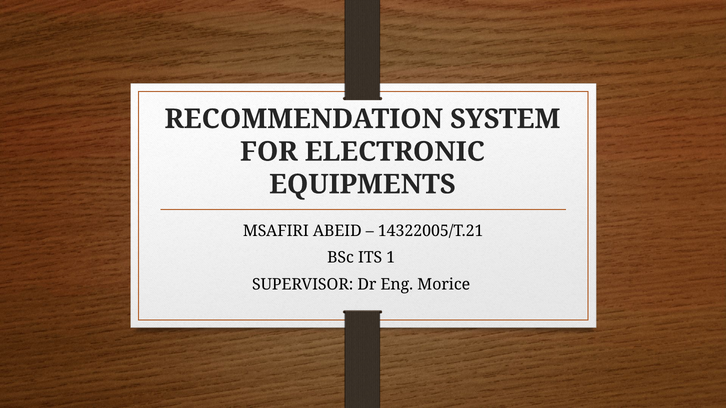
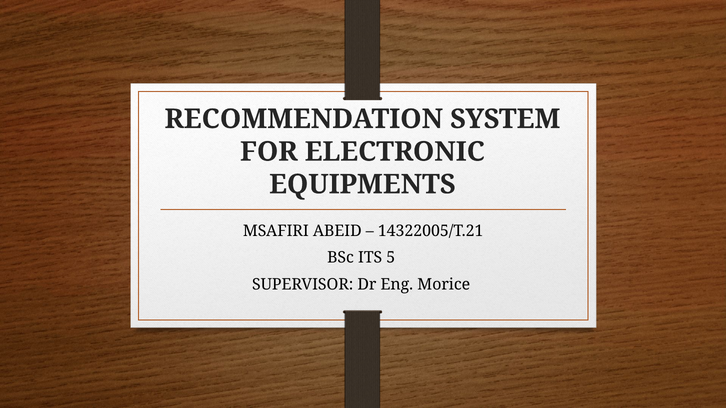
1: 1 -> 5 (391, 258)
